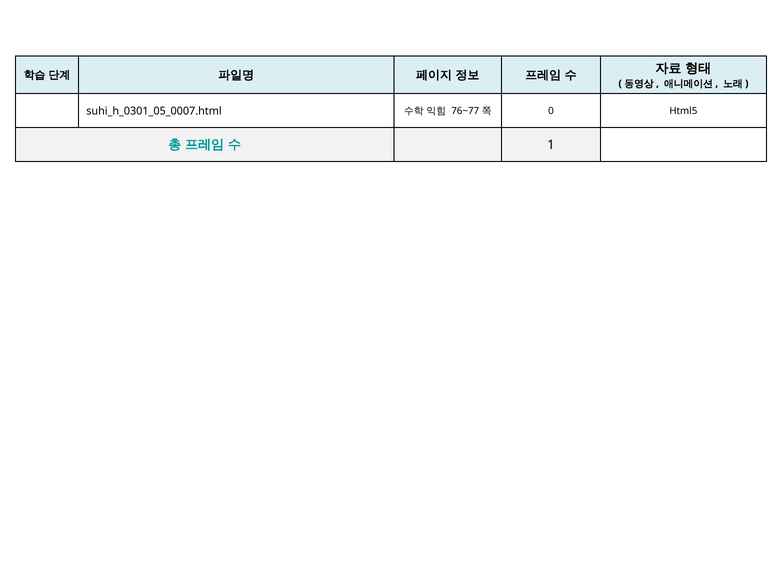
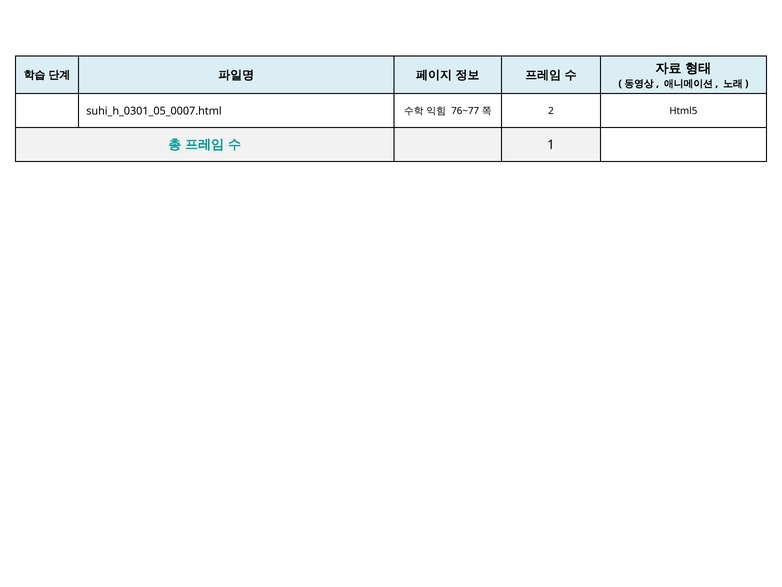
0: 0 -> 2 (551, 111)
